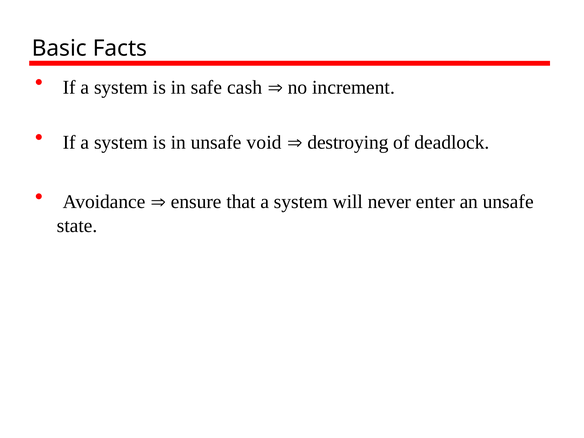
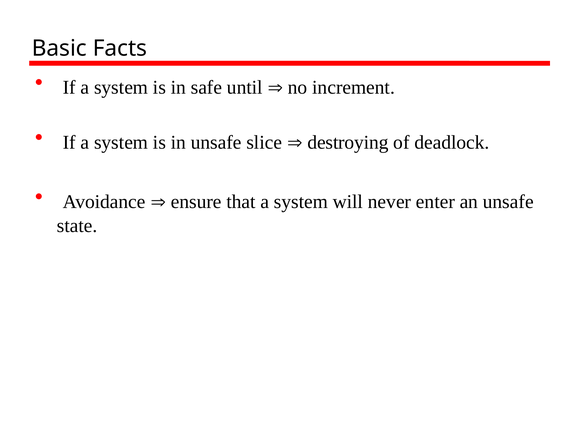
cash: cash -> until (245, 87)
void: void -> slice (264, 143)
